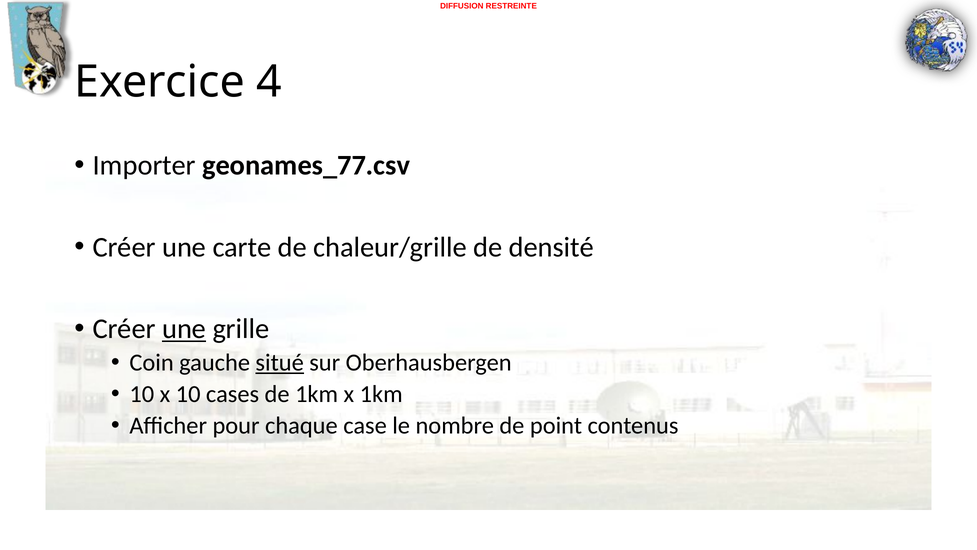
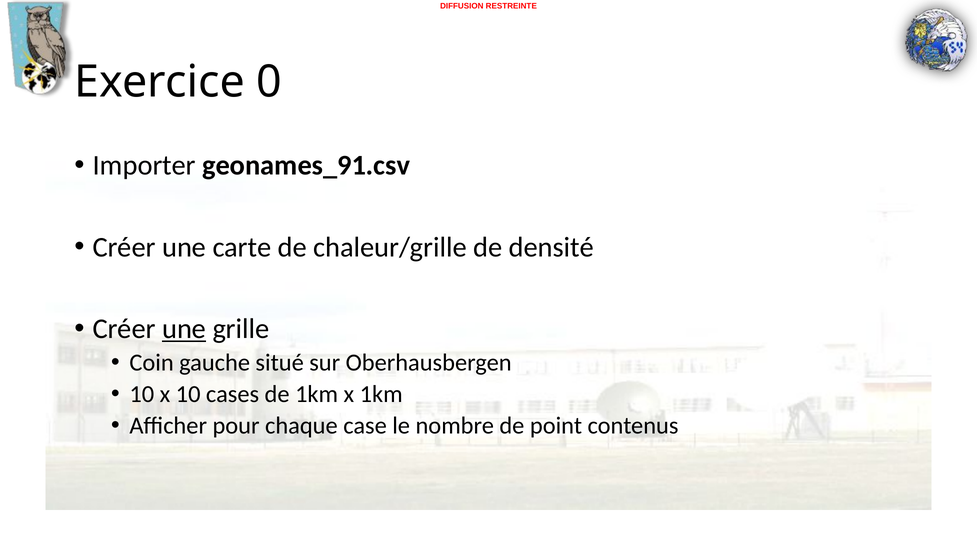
4: 4 -> 0 (269, 82)
geonames_77.csv: geonames_77.csv -> geonames_91.csv (306, 165)
situé underline: present -> none (280, 362)
